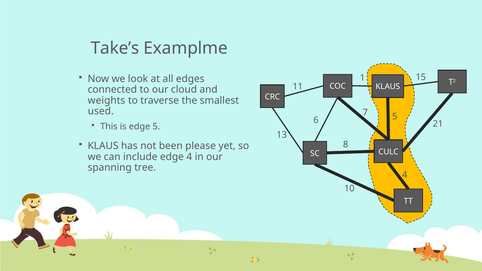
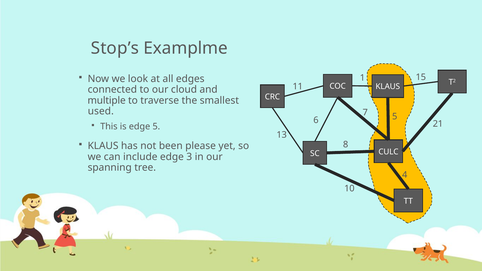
Take’s: Take’s -> Stop’s (115, 48)
weights: weights -> multiple (107, 100)
edge 4: 4 -> 3 (189, 157)
